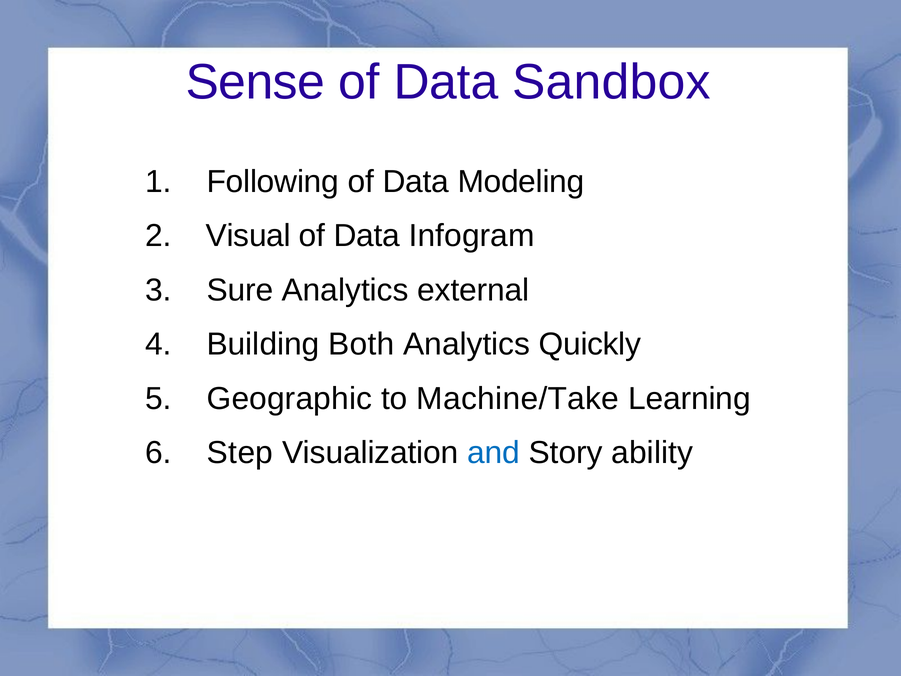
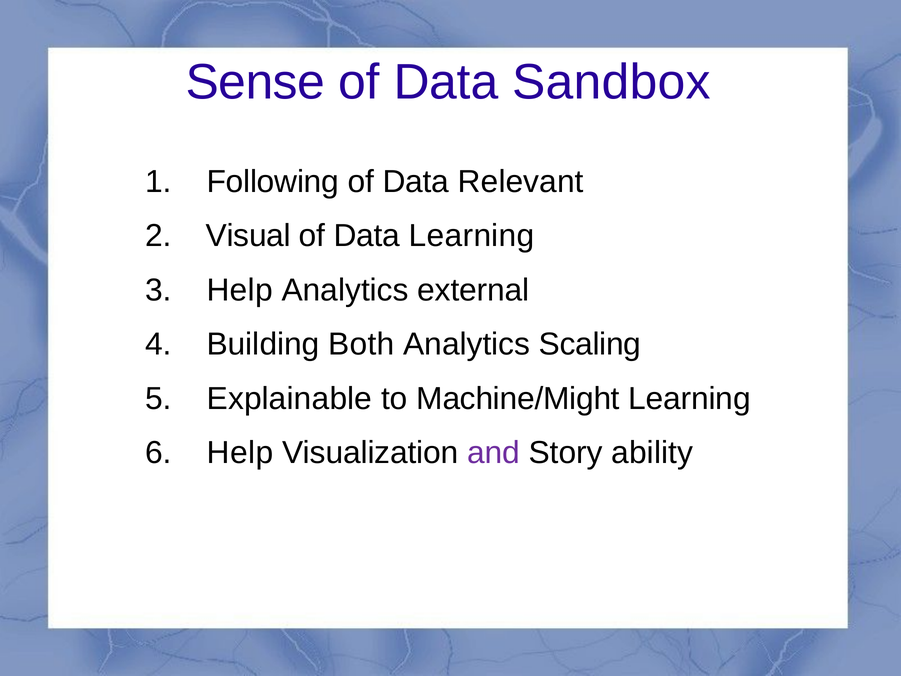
Modeling: Modeling -> Relevant (521, 182)
Data Infogram: Infogram -> Learning (472, 236)
Sure: Sure -> Help (240, 290)
Quickly: Quickly -> Scaling (590, 344)
Geographic: Geographic -> Explainable (289, 398)
Machine/Take: Machine/Take -> Machine/Might (518, 398)
Step: Step -> Help (240, 453)
and colour: blue -> purple (494, 453)
